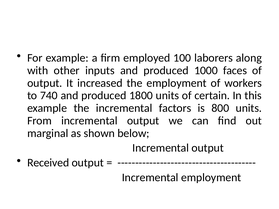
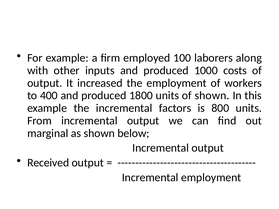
faces: faces -> costs (235, 71)
740: 740 -> 400 (49, 96)
of certain: certain -> shown (212, 96)
